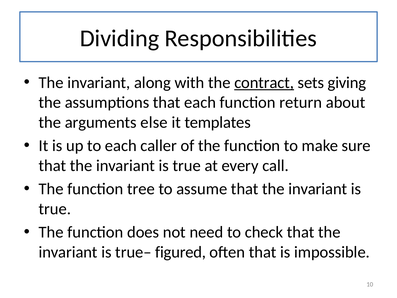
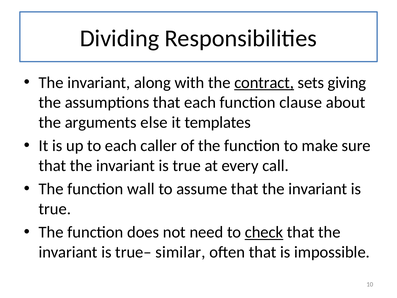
return: return -> clause (301, 102)
tree: tree -> wall (141, 189)
check underline: none -> present (264, 232)
figured: figured -> similar (180, 252)
